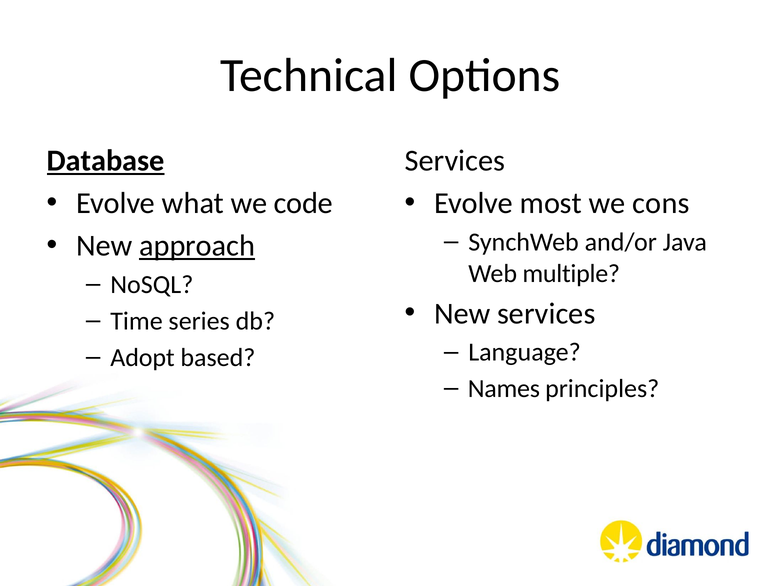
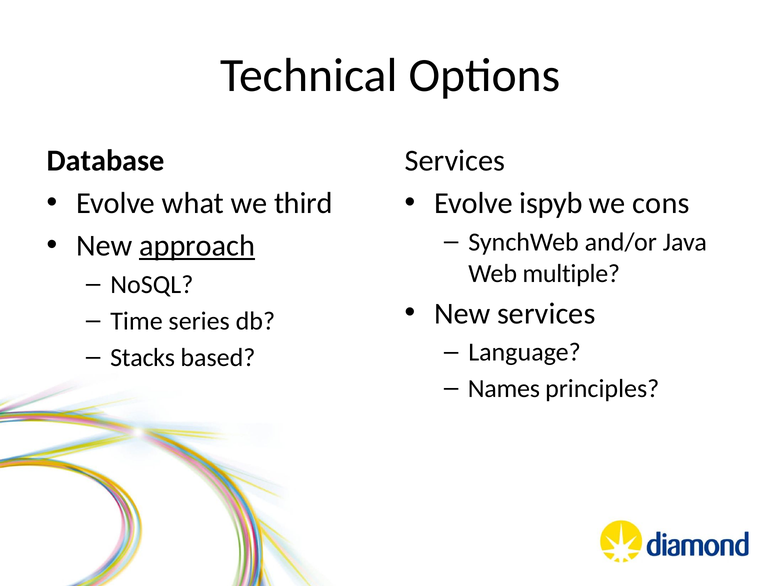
Database underline: present -> none (106, 161)
code: code -> third (303, 203)
most: most -> ispyb (551, 203)
Adopt: Adopt -> Stacks (143, 357)
